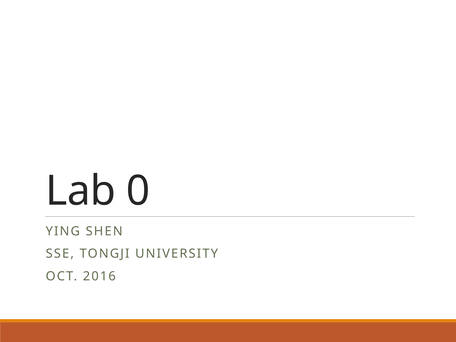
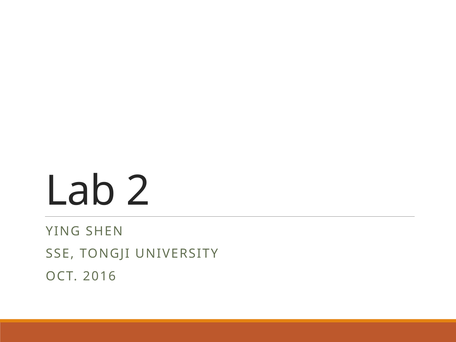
0: 0 -> 2 (138, 191)
